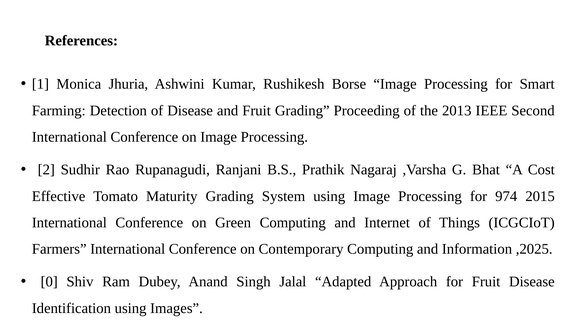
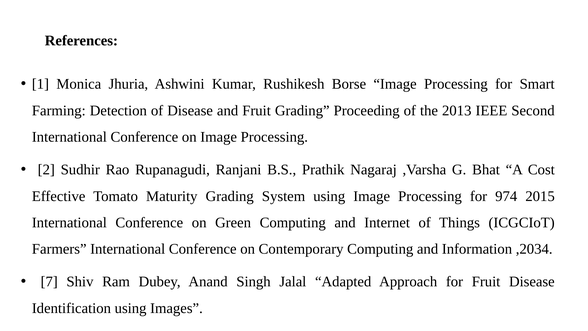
,2025: ,2025 -> ,2034 (534, 249)
0: 0 -> 7 (49, 282)
